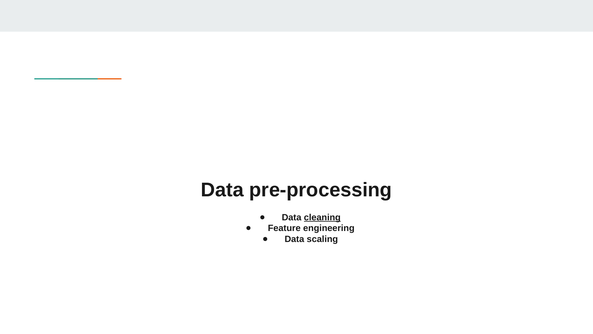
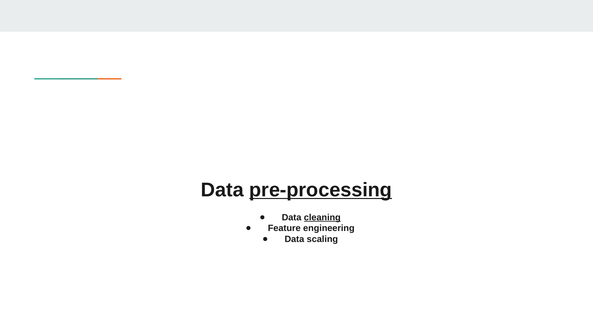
pre-processing underline: none -> present (321, 190)
